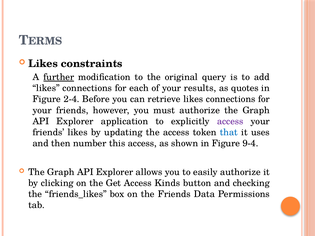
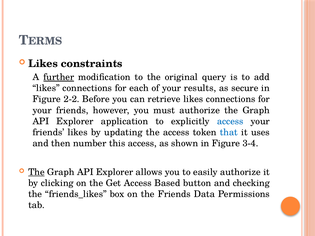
quotes: quotes -> secure (245, 88)
2-4: 2-4 -> 2-2 (72, 99)
access colour: purple -> blue (230, 121)
9-4: 9-4 -> 3-4 (250, 143)
The underline: none -> present (36, 172)
Kinds: Kinds -> Based (167, 183)
